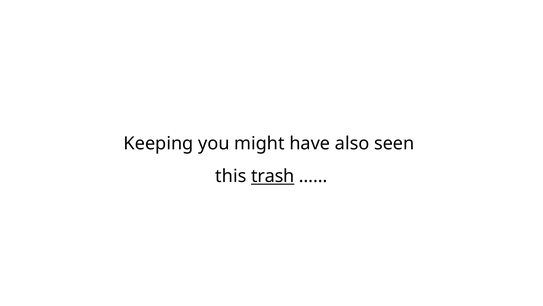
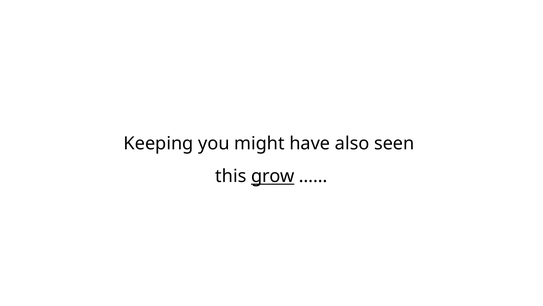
trash: trash -> grow (273, 176)
